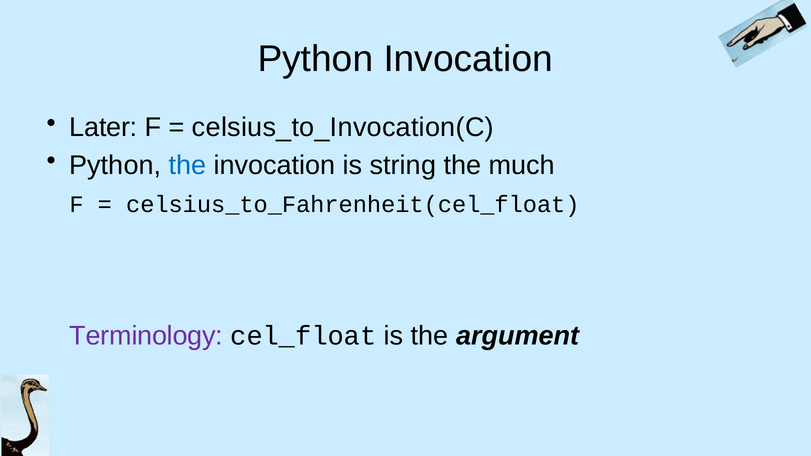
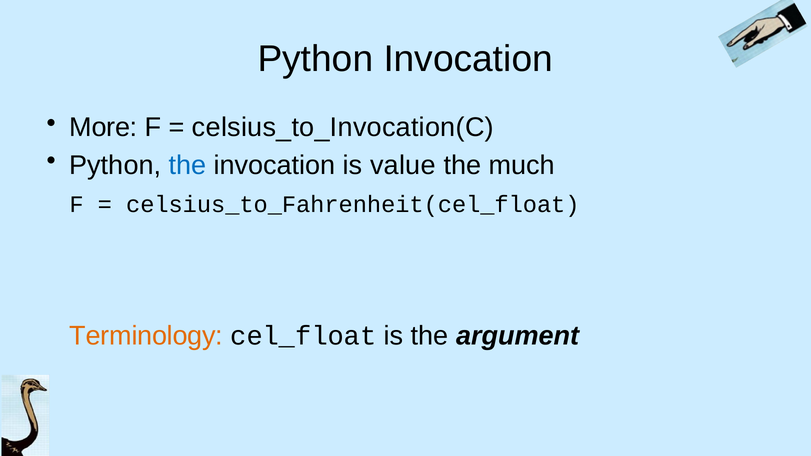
Later: Later -> More (103, 128)
string: string -> value (403, 165)
Terminology colour: purple -> orange (146, 336)
